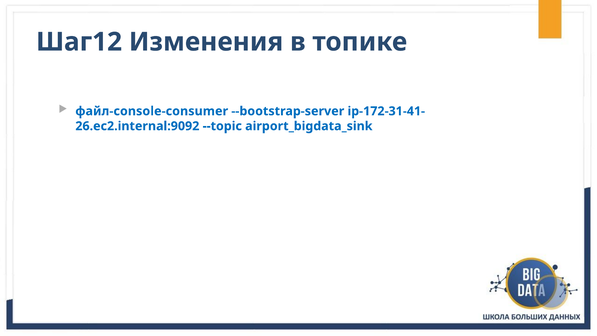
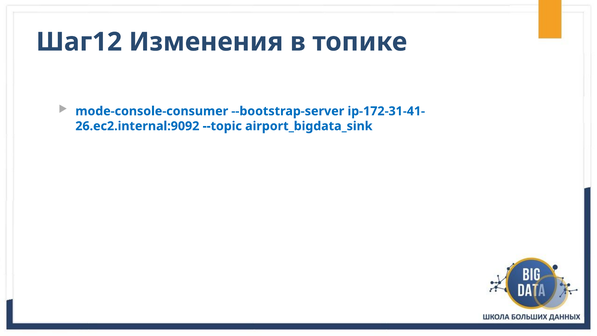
файл-console-consumer: файл-console-consumer -> mode-console-consumer (152, 111)
